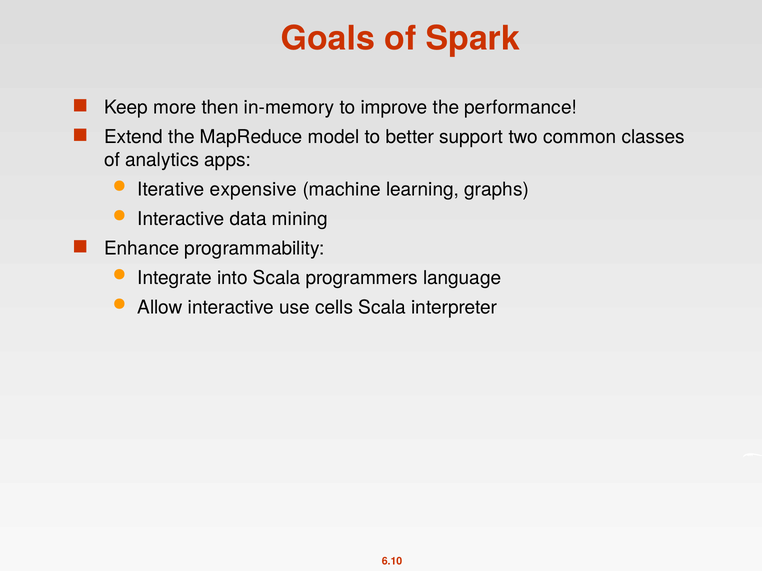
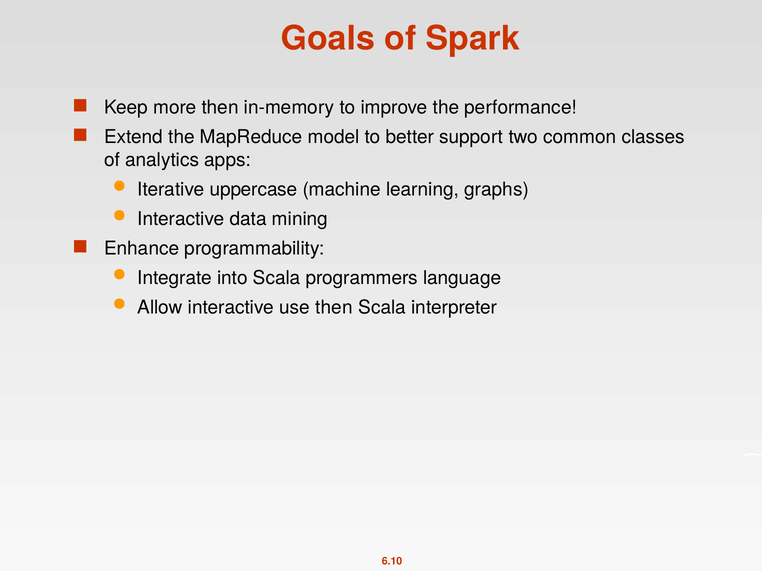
expensive: expensive -> uppercase (254, 190)
use cells: cells -> then (334, 308)
